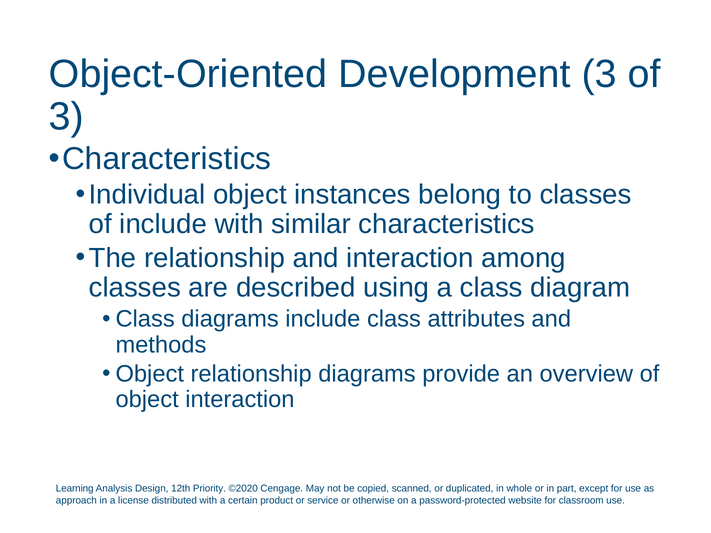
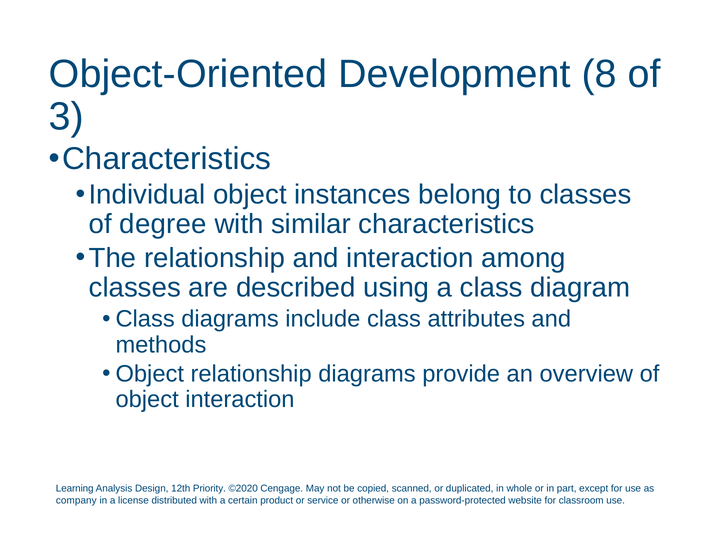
Development 3: 3 -> 8 (599, 74)
of include: include -> degree (163, 224)
approach: approach -> company (76, 501)
